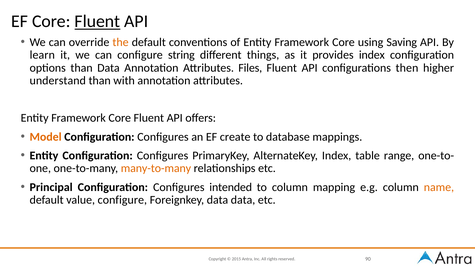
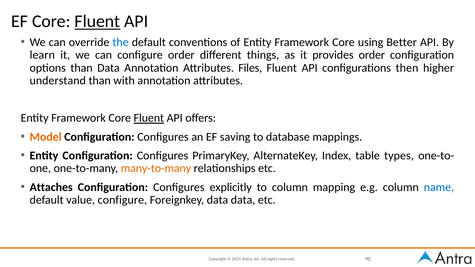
the colour: orange -> blue (121, 42)
Saving: Saving -> Better (402, 42)
configure string: string -> order (181, 55)
provides index: index -> order (372, 55)
Fluent underline: none -> present (149, 118)
create: create -> saving (235, 137)
range: range -> types (399, 156)
Principal: Principal -> Attaches (51, 187)
intended: intended -> explicitly (231, 187)
name colour: orange -> blue (439, 187)
